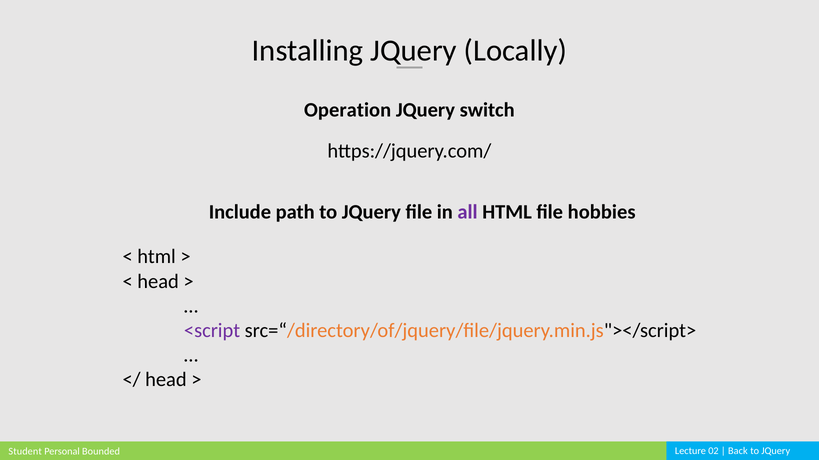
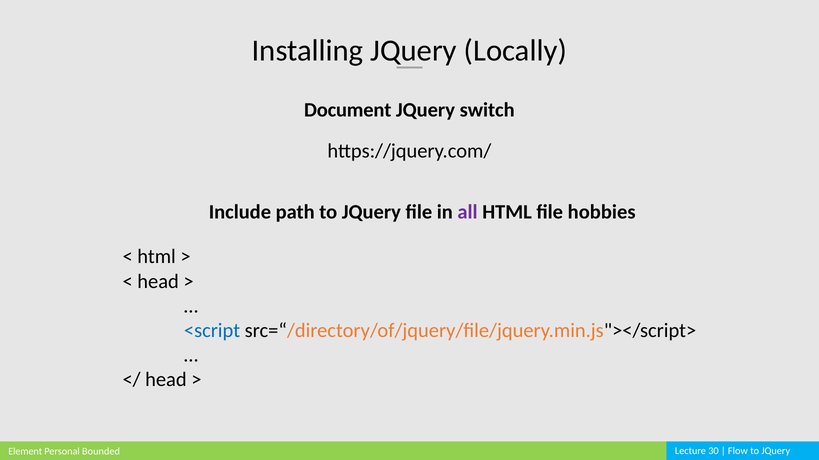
Operation: Operation -> Document (348, 110)
<script colour: purple -> blue (212, 331)
Student: Student -> Element (25, 452)
02: 02 -> 30 (713, 452)
Back: Back -> Flow (738, 452)
